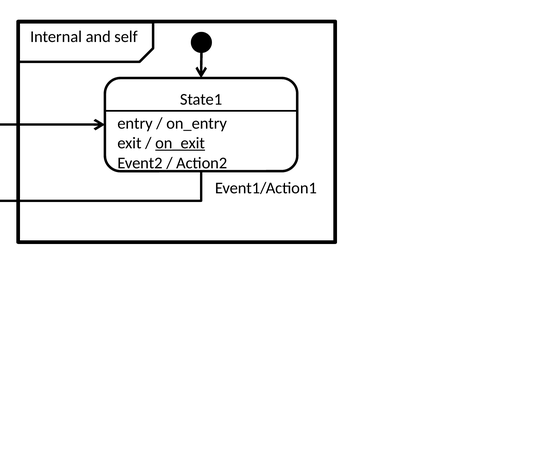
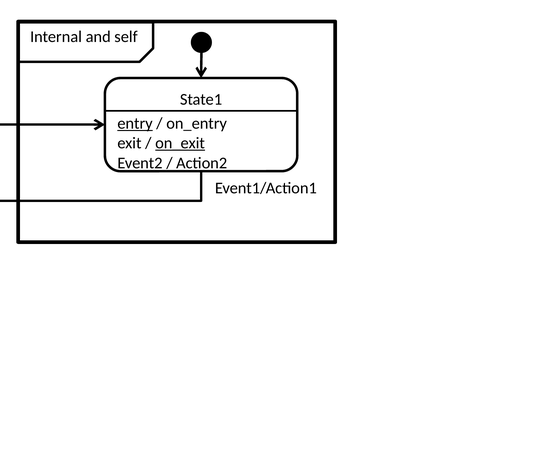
entry underline: none -> present (135, 123)
